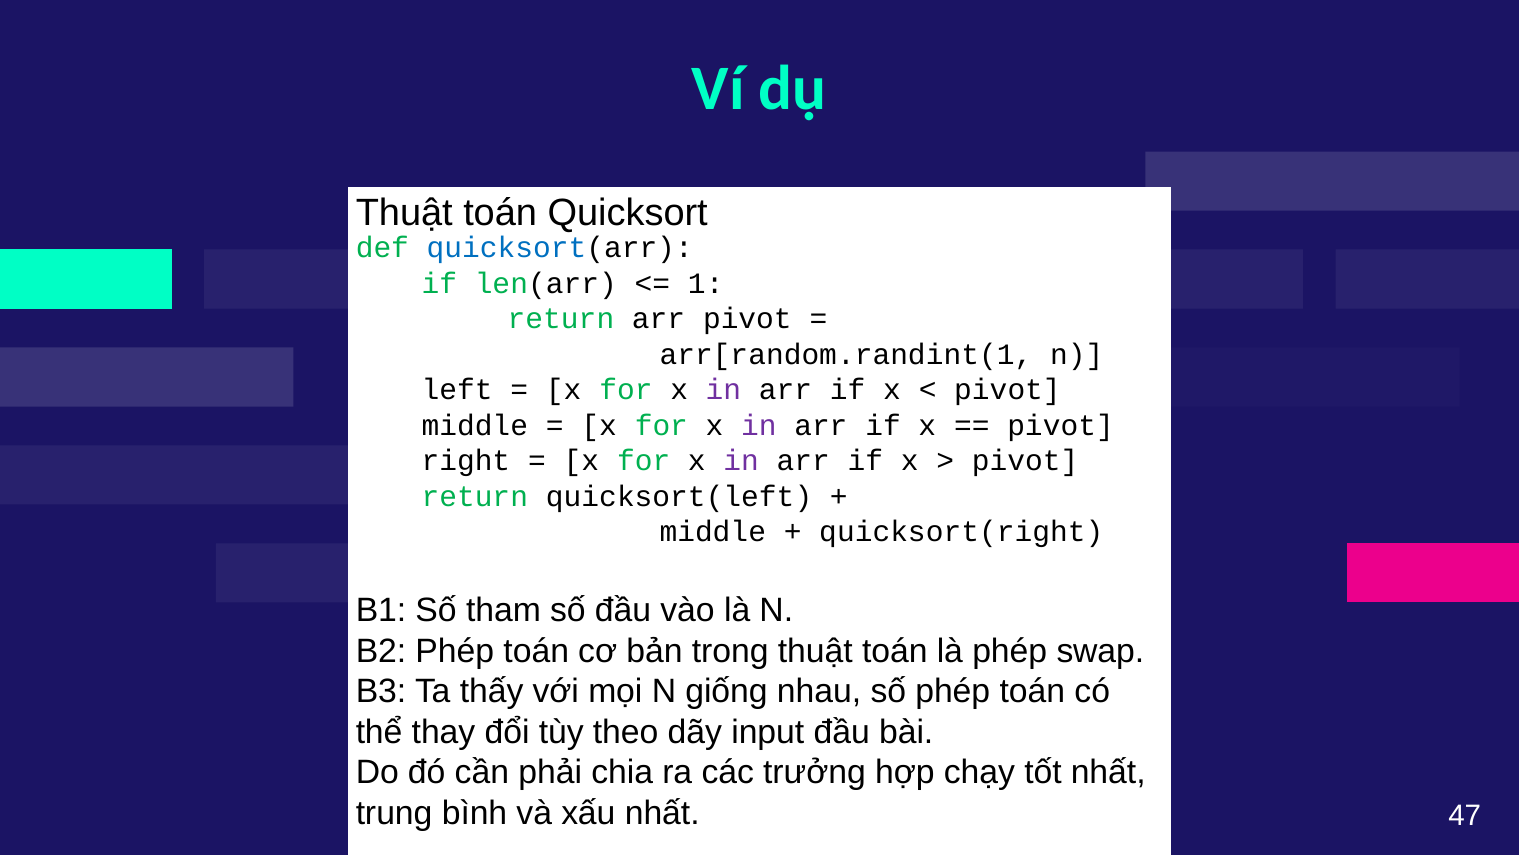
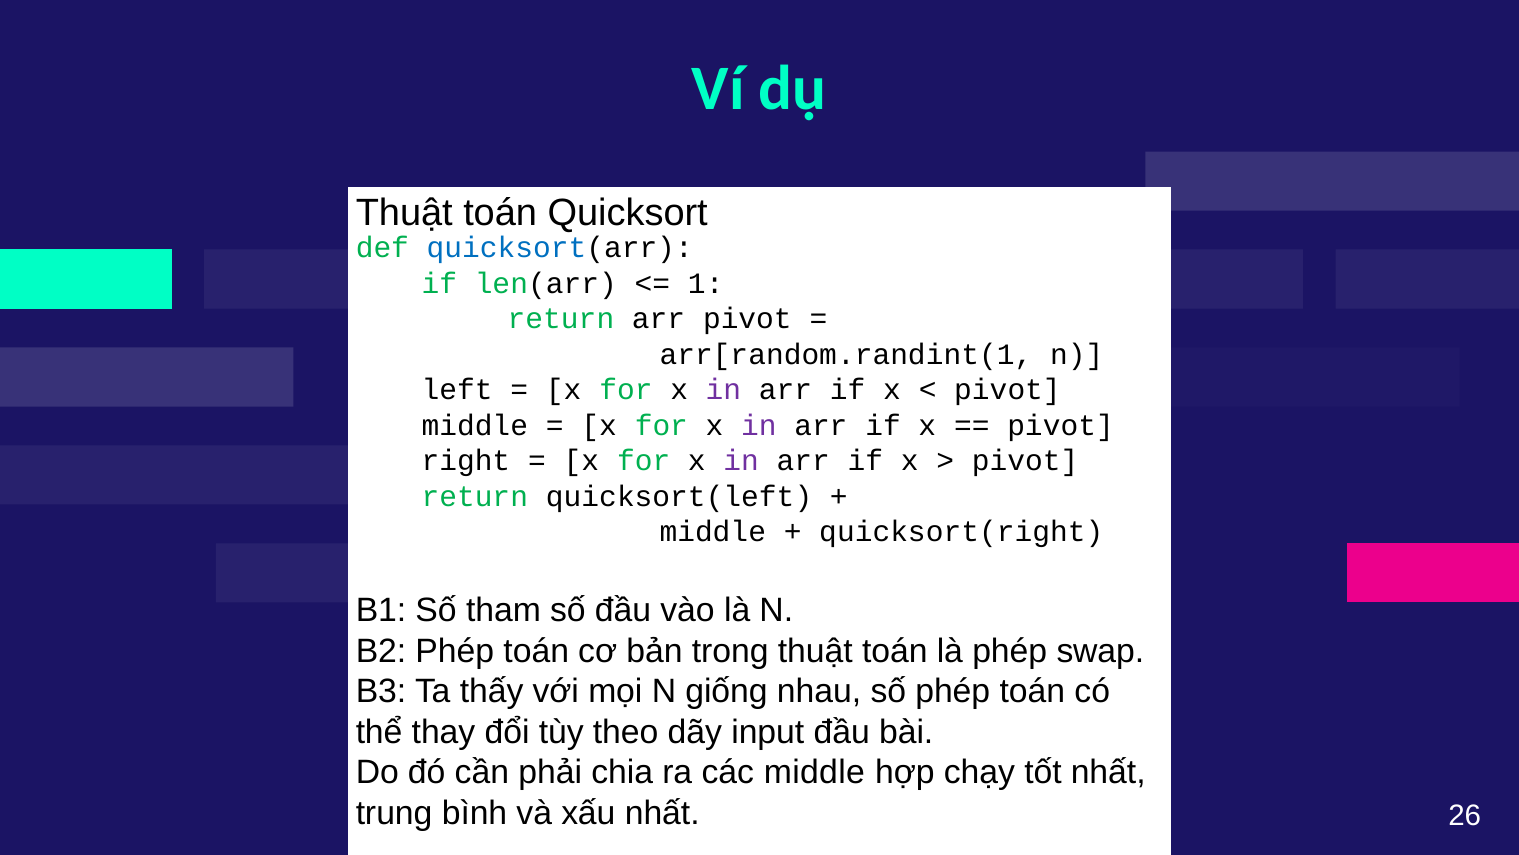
các trưởng: trưởng -> middle (814, 772)
47: 47 -> 26 (1465, 815)
